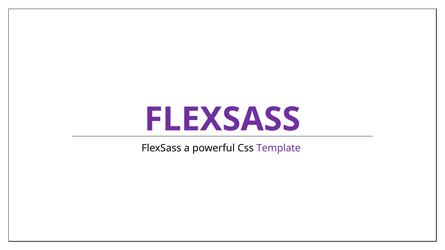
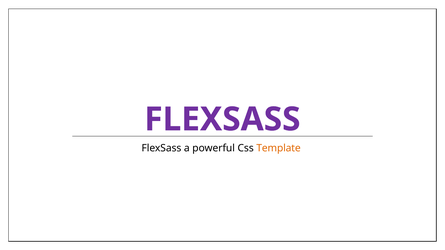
Template colour: purple -> orange (279, 148)
